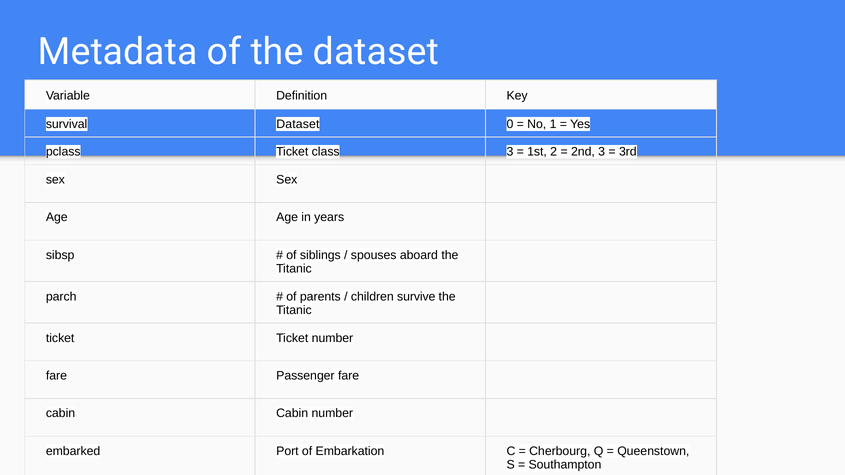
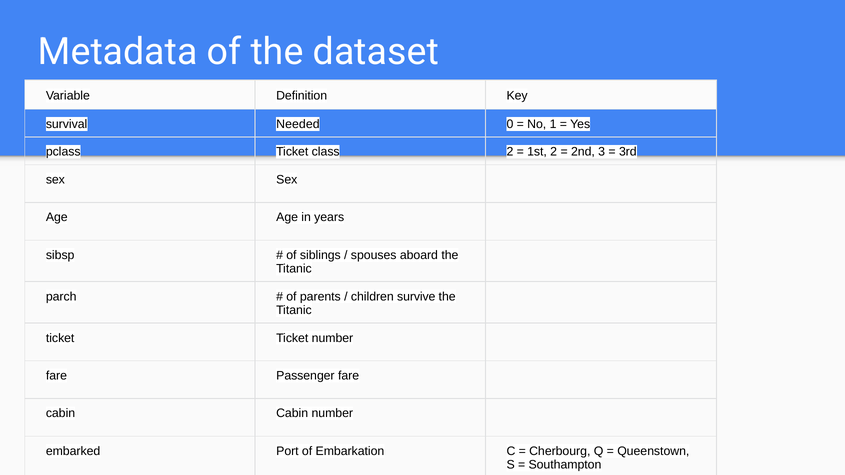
survival Dataset: Dataset -> Needed (298, 124)
class 3: 3 -> 2 (510, 152)
